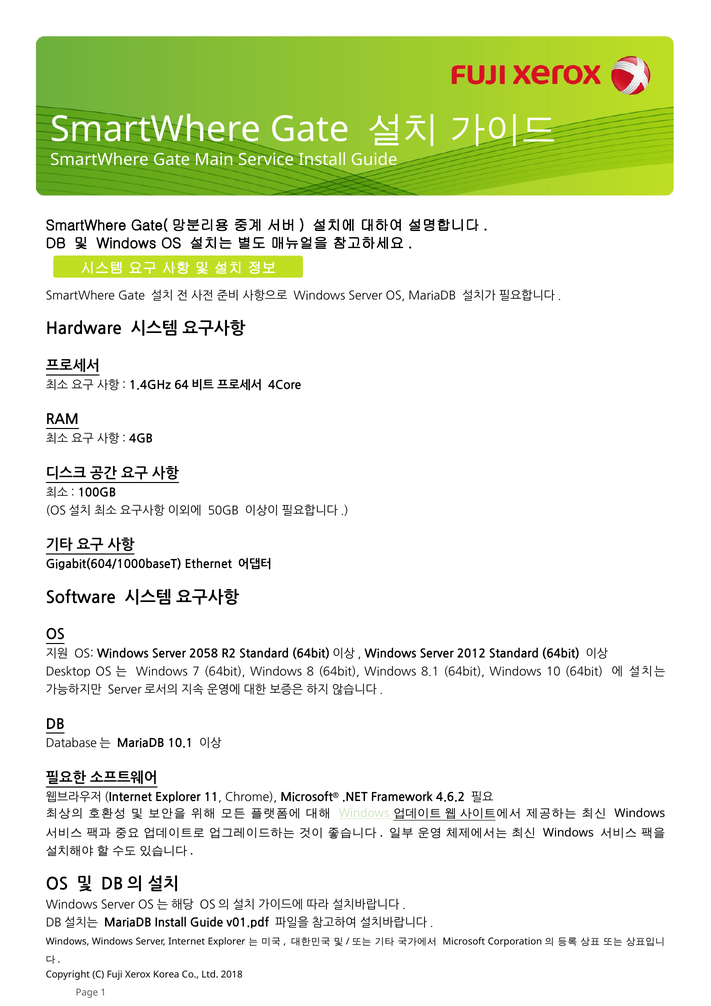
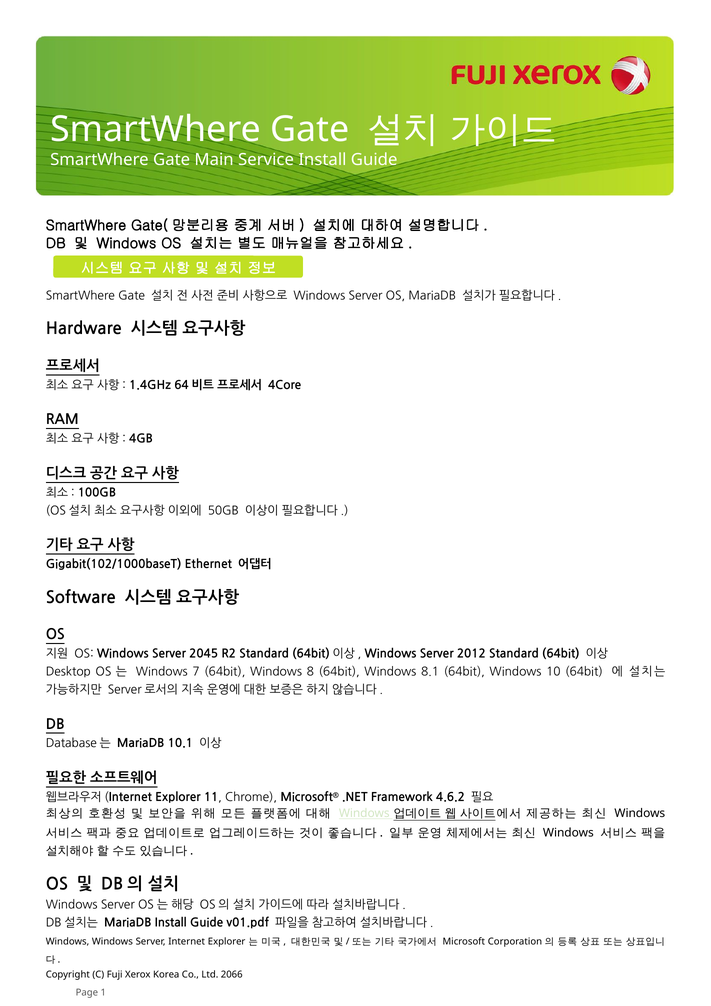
Gigabit(604/1000baseT: Gigabit(604/1000baseT -> Gigabit(102/1000baseT (114, 564)
2058: 2058 -> 2045 (204, 654)
2018: 2018 -> 2066 (232, 974)
